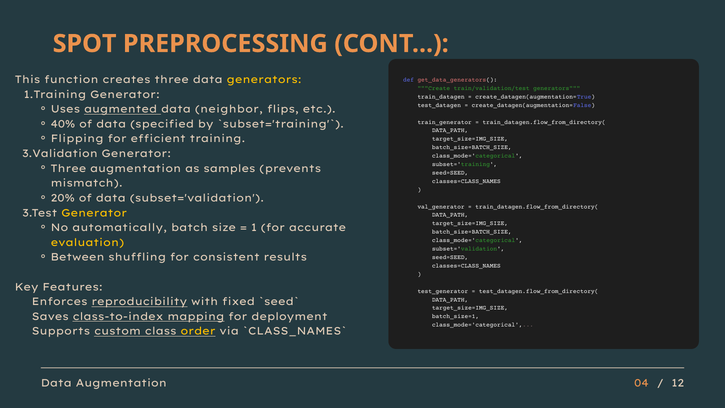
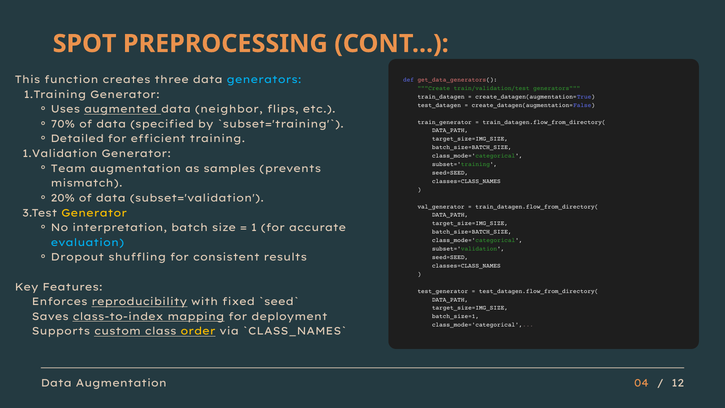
generators colour: yellow -> light blue (264, 80)
40%: 40% -> 70% (63, 124)
Flipping: Flipping -> Detailed (77, 139)
3.Validation: 3.Validation -> 1.Validation (60, 154)
Three: Three -> Team (68, 169)
automatically: automatically -> interpretation (120, 228)
evaluation colour: yellow -> light blue (87, 243)
Between: Between -> Dropout (77, 257)
